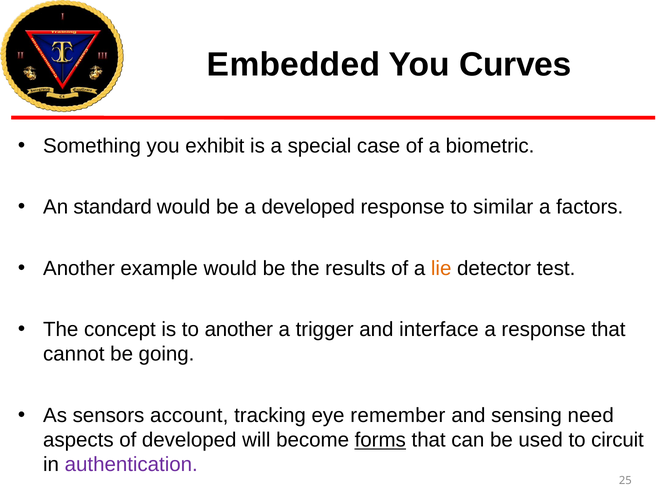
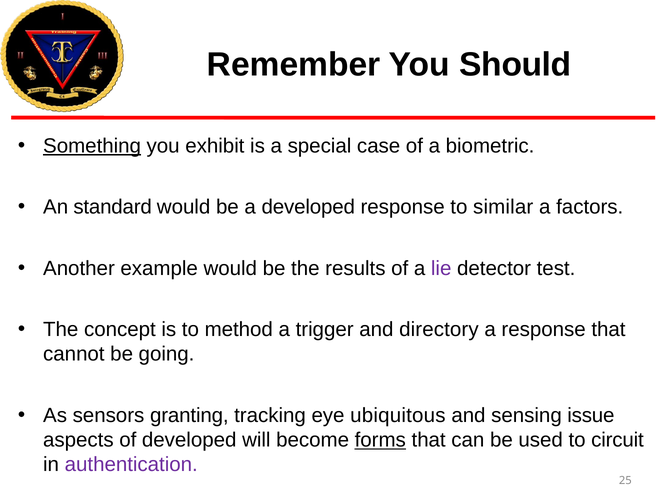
Embedded: Embedded -> Remember (294, 65)
Curves: Curves -> Should (515, 65)
Something underline: none -> present (92, 146)
lie colour: orange -> purple (441, 268)
to another: another -> method (239, 330)
interface: interface -> directory (439, 330)
account: account -> granting (189, 415)
remember: remember -> ubiquitous (398, 415)
need: need -> issue (591, 415)
